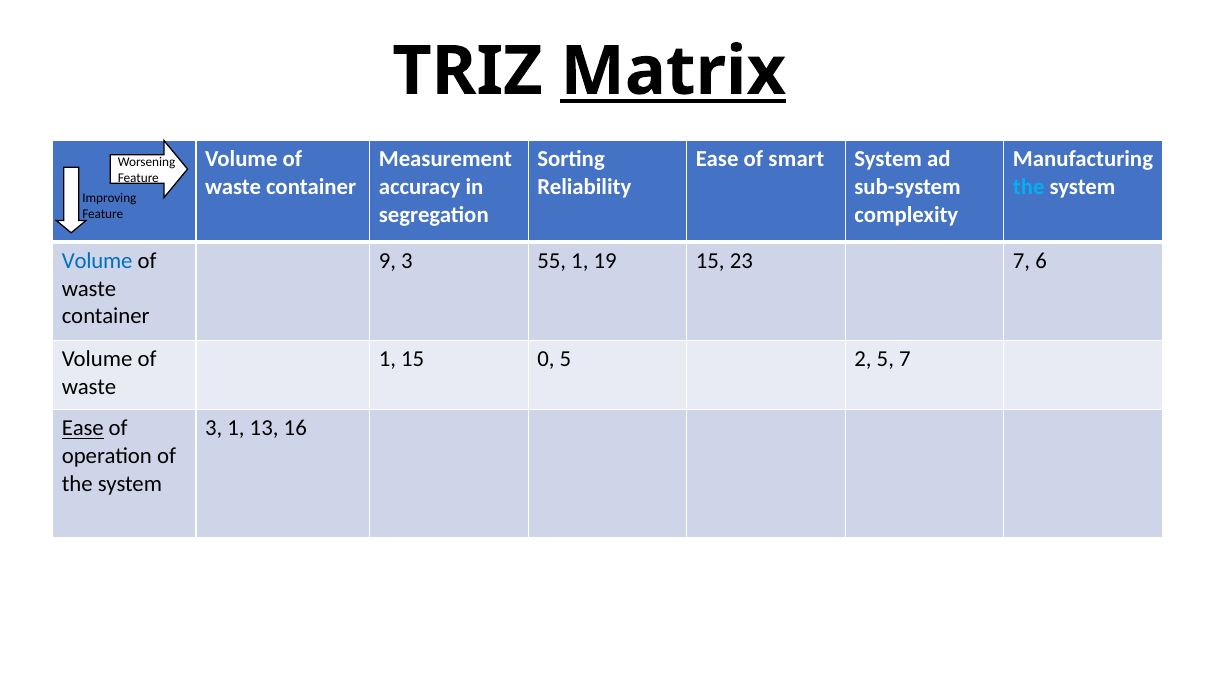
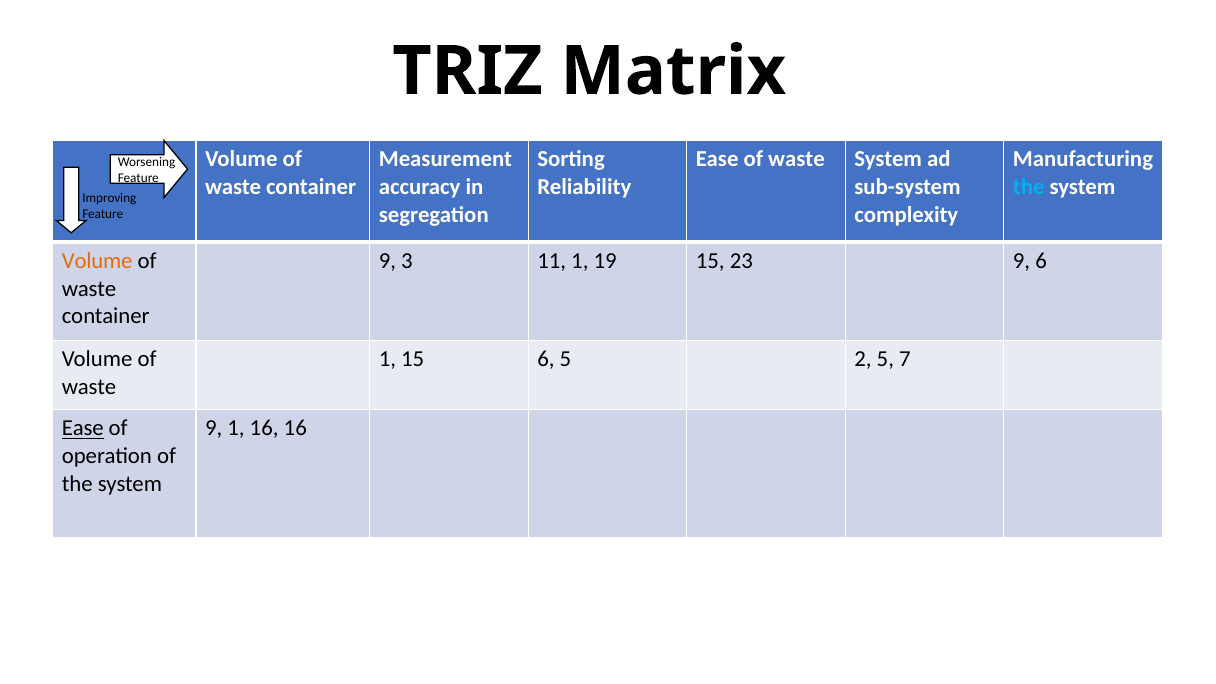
Matrix underline: present -> none (673, 71)
Ease of smart: smart -> waste (796, 159)
Volume colour: blue -> orange (97, 261)
55: 55 -> 11 (552, 261)
23 7: 7 -> 9 (1022, 261)
15 0: 0 -> 6 (546, 359)
3: 3 -> 9 (214, 428)
1 13: 13 -> 16 (264, 428)
